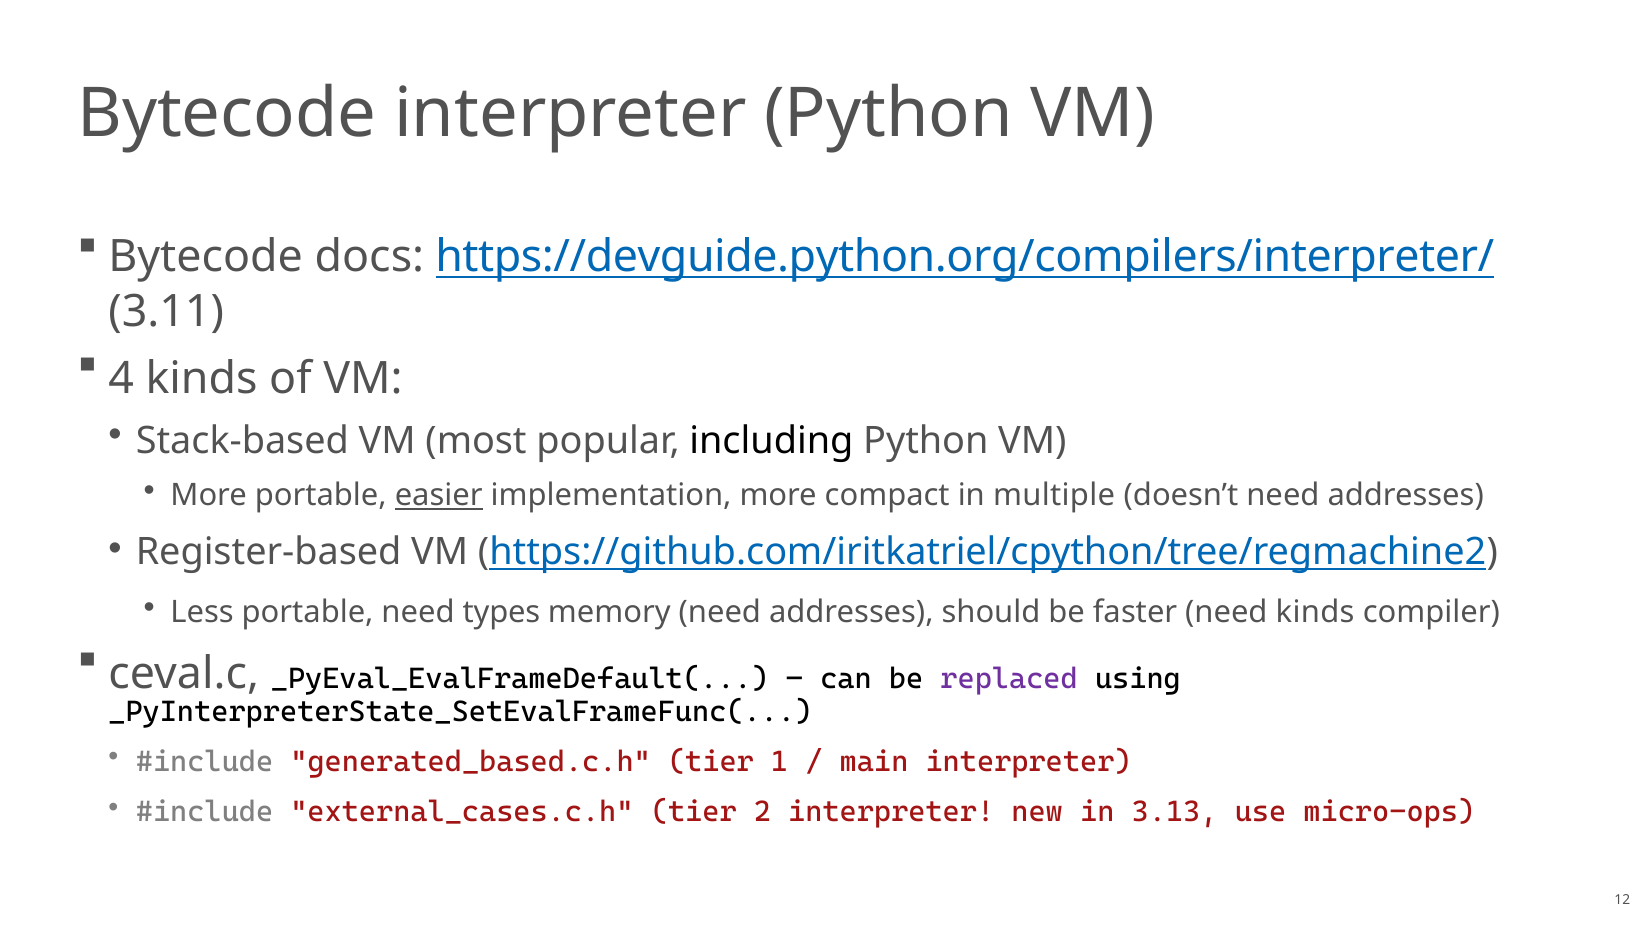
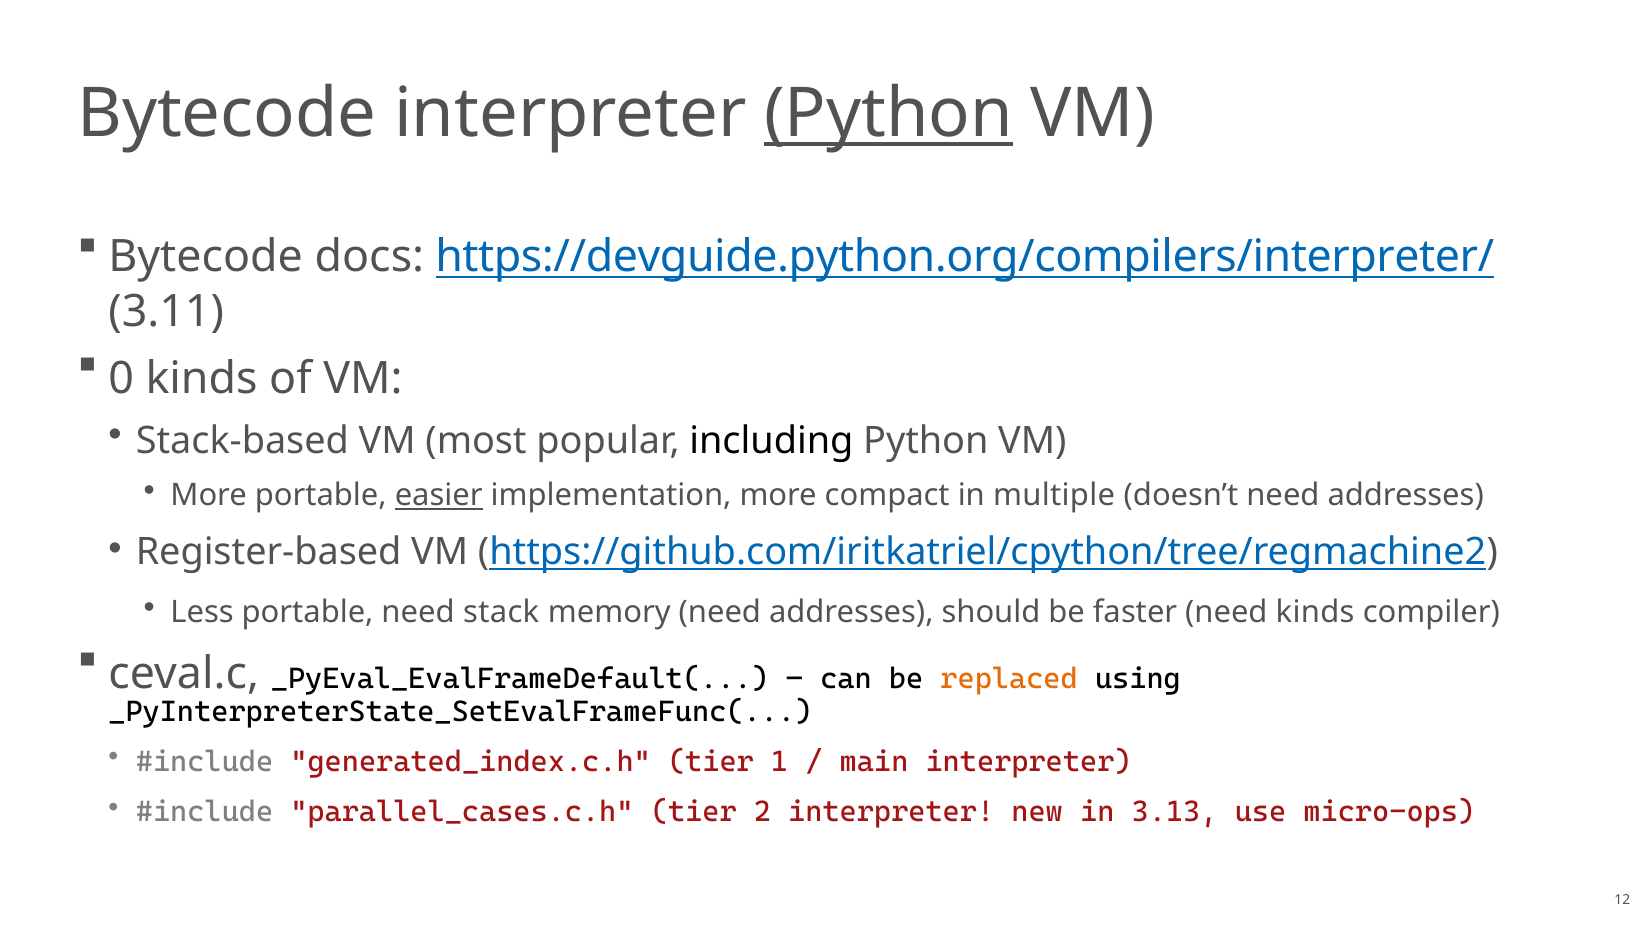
Python underline: none -> present (889, 114)
4: 4 -> 0 (121, 379)
types: types -> stack (501, 613)
replaced colour: purple -> orange (1009, 679)
generated_based.c.h: generated_based.c.h -> generated_index.c.h (471, 762)
external_cases.c.h: external_cases.c.h -> parallel_cases.c.h (462, 812)
